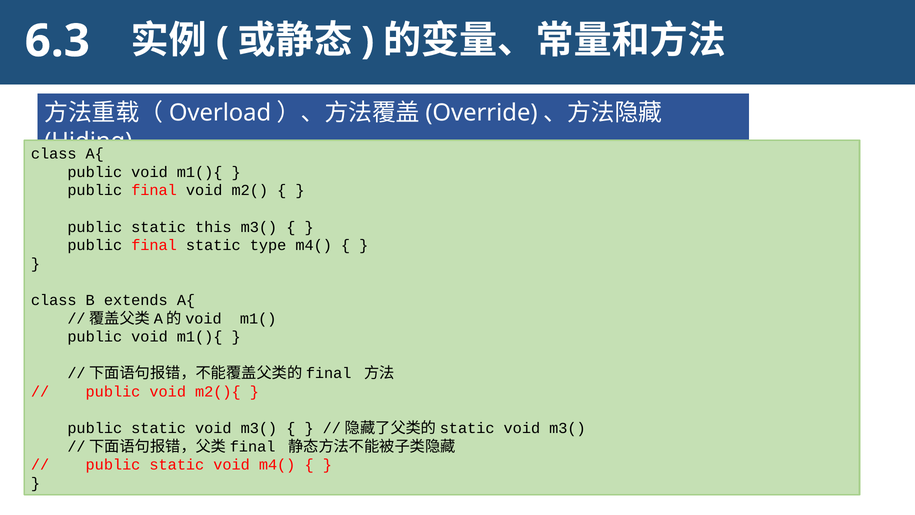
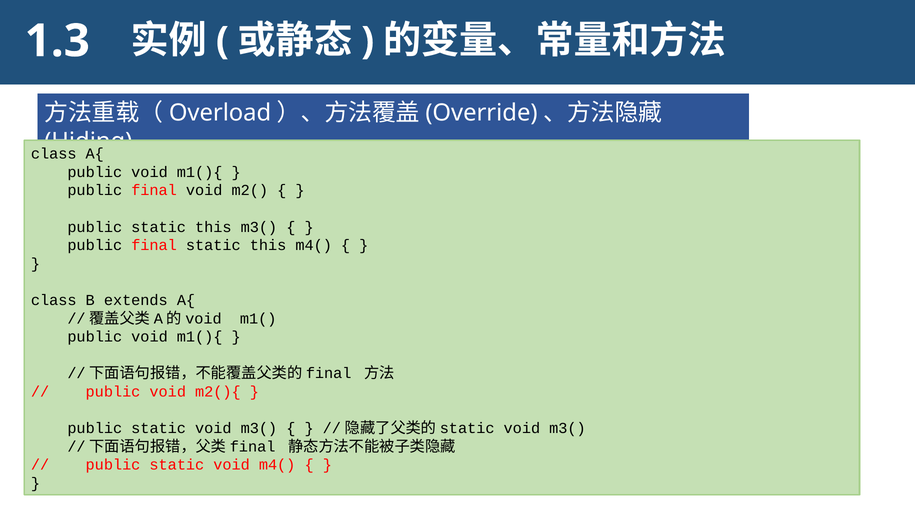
6.3: 6.3 -> 1.3 (57, 41)
final static type: type -> this (268, 245)
